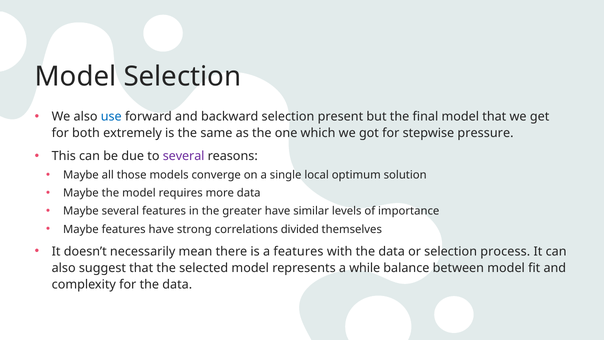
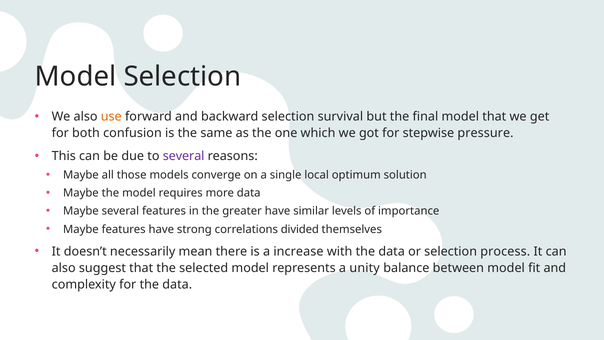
use colour: blue -> orange (111, 117)
present: present -> survival (340, 117)
extremely: extremely -> confusion (132, 133)
a features: features -> increase (298, 251)
while: while -> unity (365, 268)
